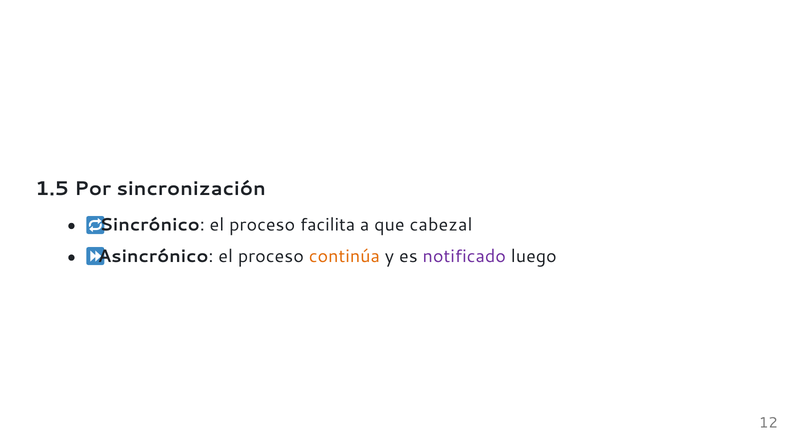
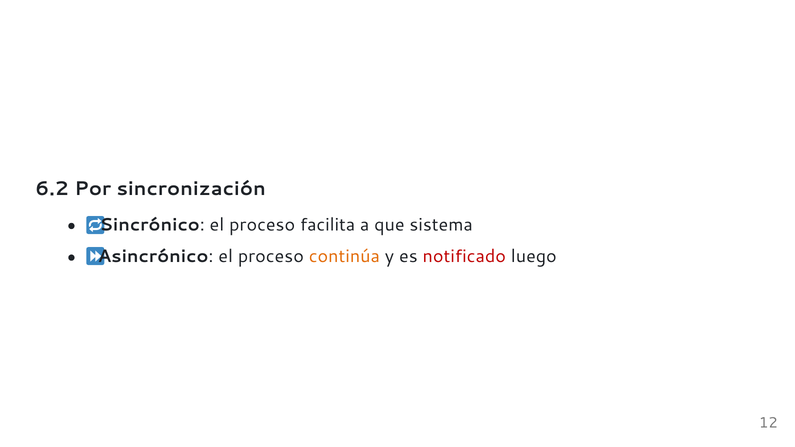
1.5: 1.5 -> 6.2 (52, 189)
cabezal: cabezal -> sistema (441, 225)
notificado colour: purple -> red (464, 257)
